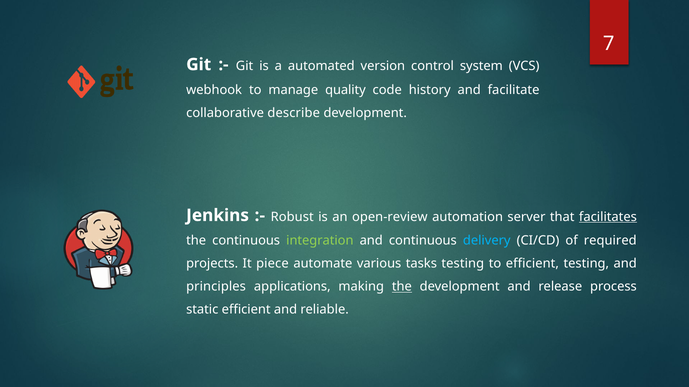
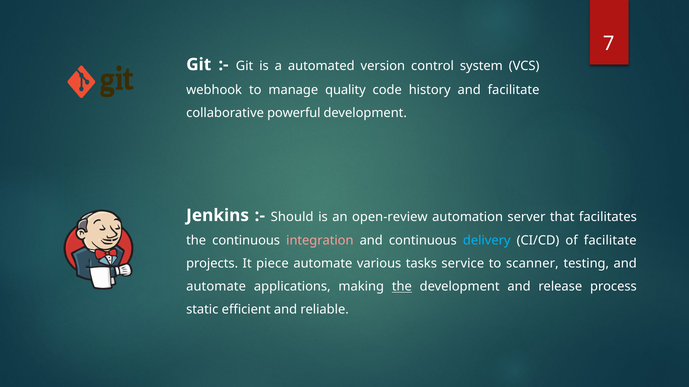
describe: describe -> powerful (294, 113)
Robust: Robust -> Should (292, 217)
facilitates underline: present -> none (608, 217)
integration colour: light green -> pink (320, 241)
of required: required -> facilitate (610, 241)
tasks testing: testing -> service (463, 264)
to efficient: efficient -> scanner (532, 264)
principles: principles -> automate (216, 287)
